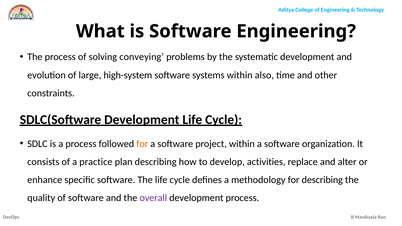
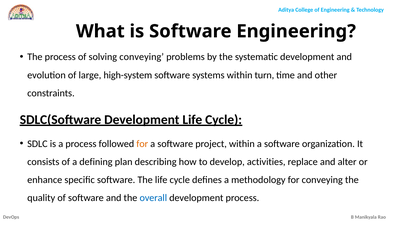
also: also -> turn (264, 75)
practice: practice -> defining (96, 162)
for describing: describing -> conveying (322, 180)
overall colour: purple -> blue (153, 198)
